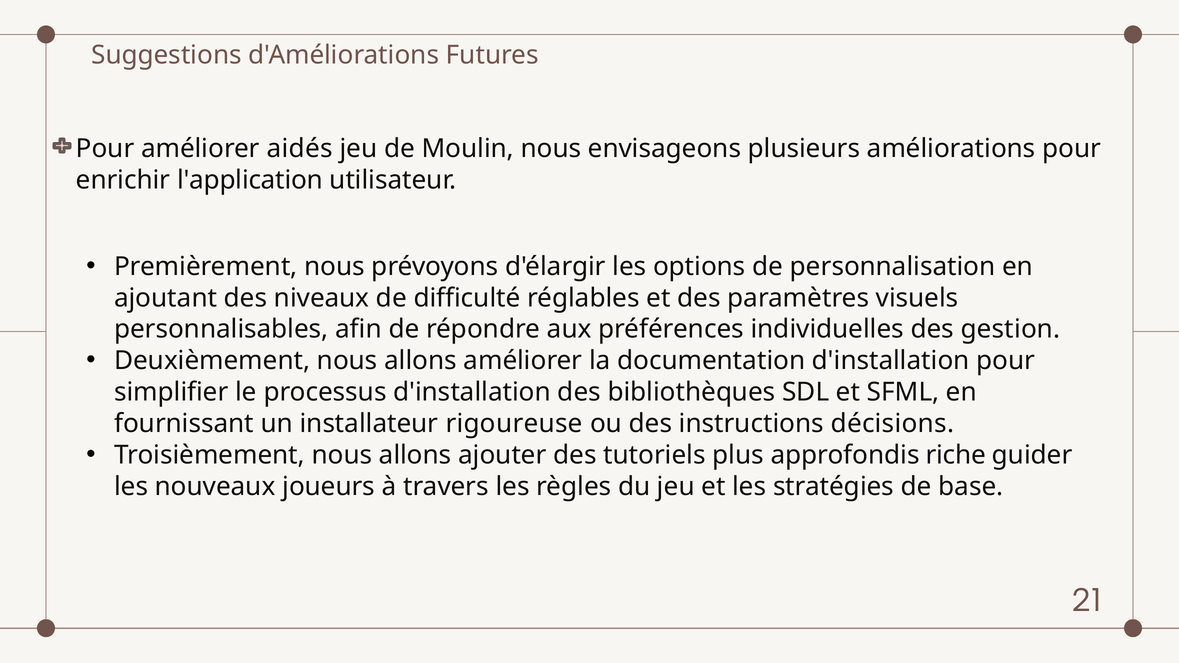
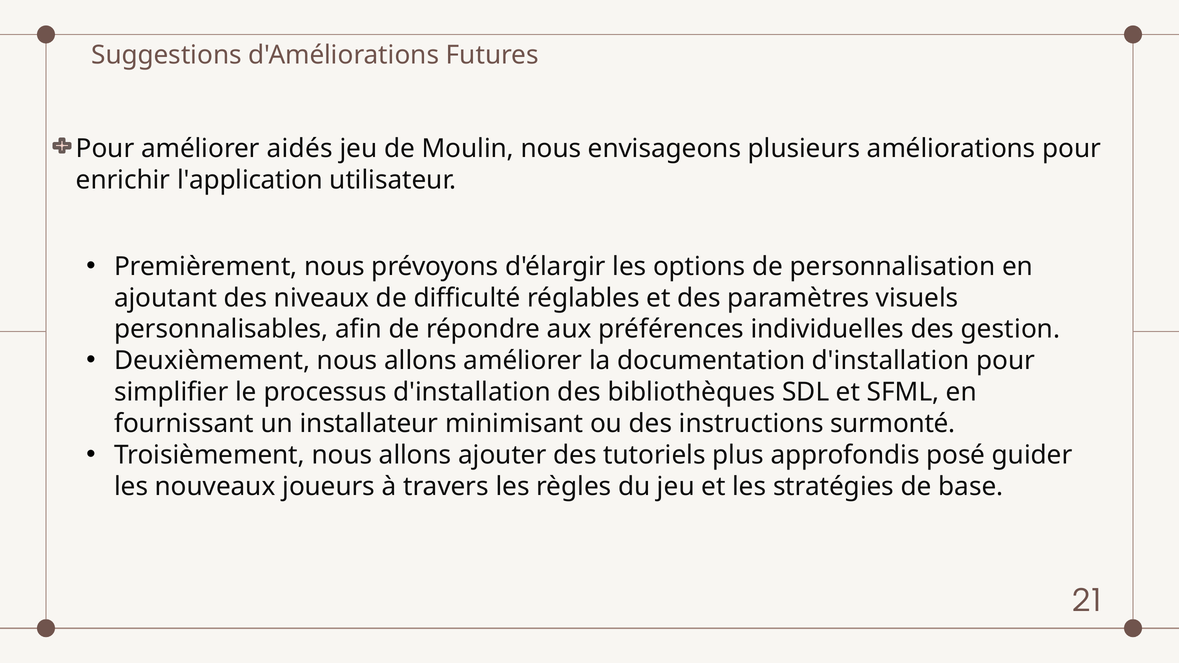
rigoureuse: rigoureuse -> minimisant (514, 424)
décisions: décisions -> surmonté (893, 424)
riche: riche -> posé (956, 455)
